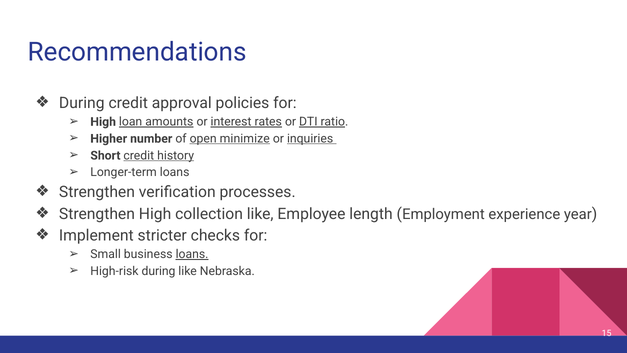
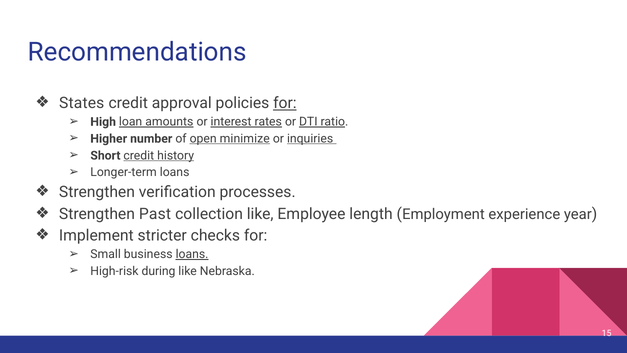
During: During -> States (82, 103)
for underline: none -> present (285, 103)
Strengthen High: High -> Past (155, 214)
